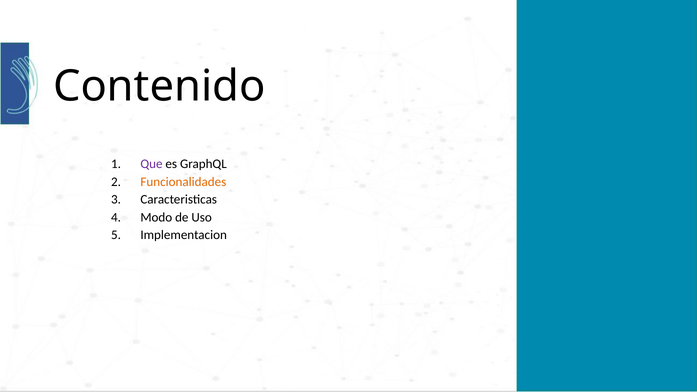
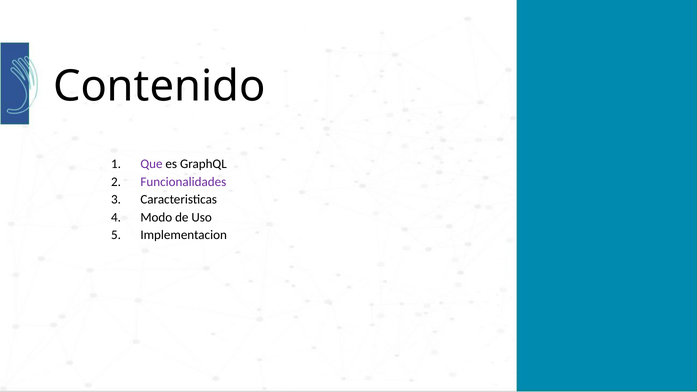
Funcionalidades colour: orange -> purple (183, 182)
